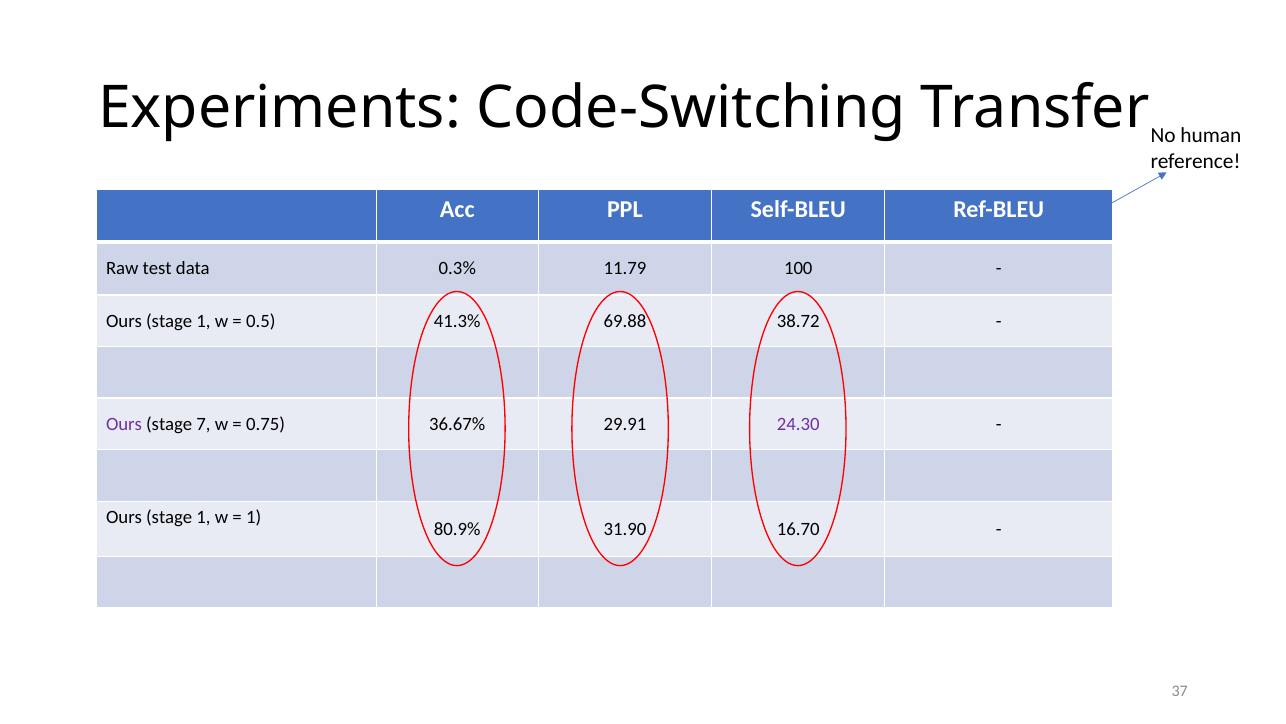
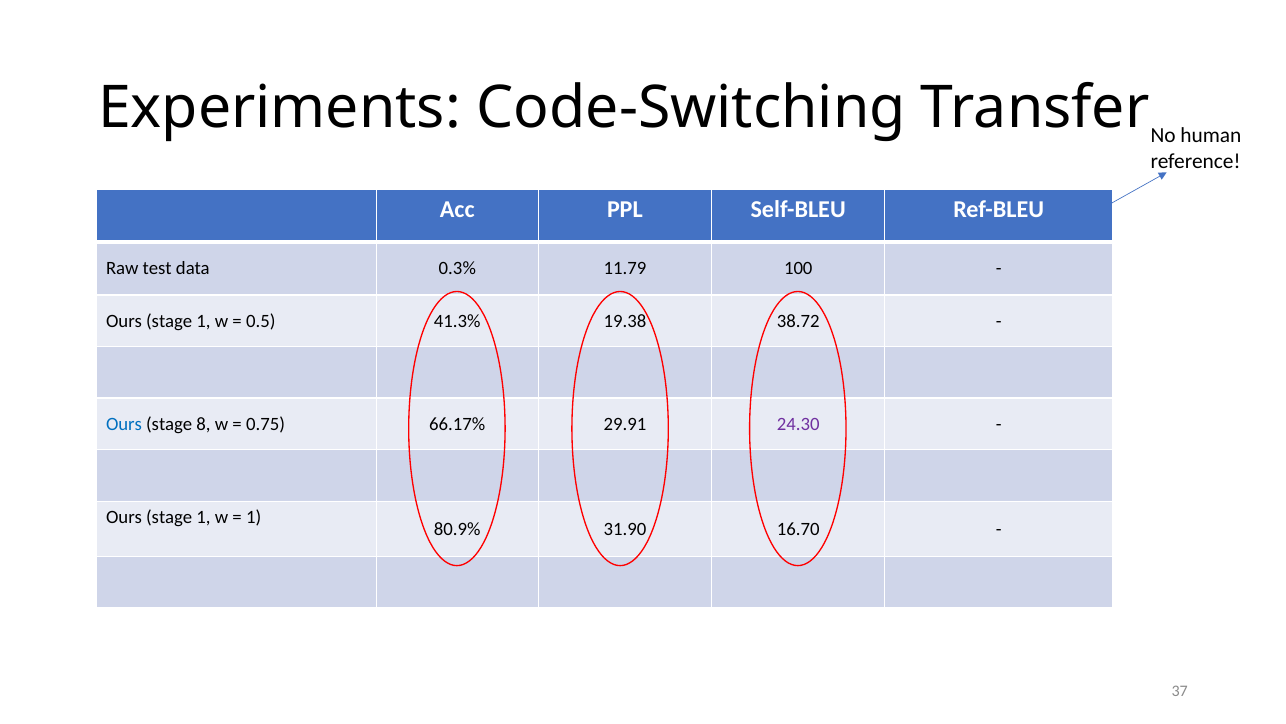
69.88: 69.88 -> 19.38 (625, 321)
Ours colour: purple -> blue (124, 424)
7: 7 -> 8 (203, 424)
36.67%: 36.67% -> 66.17% (457, 424)
